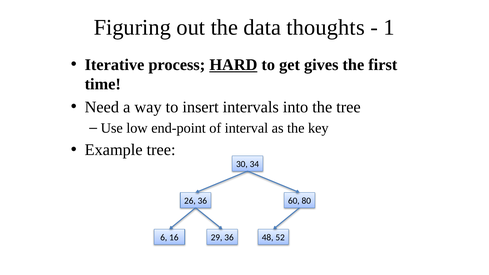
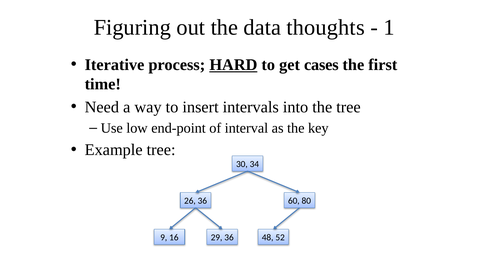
gives: gives -> cases (321, 65)
6: 6 -> 9 (164, 237)
